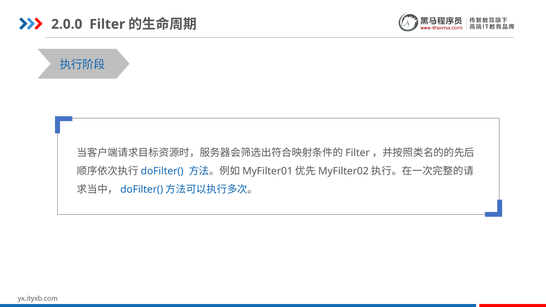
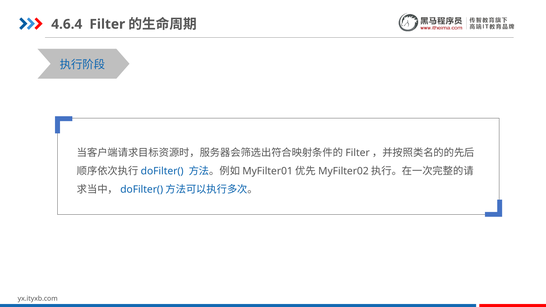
2.0.0: 2.0.0 -> 4.6.4 (67, 24)
